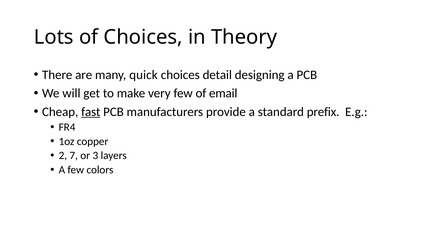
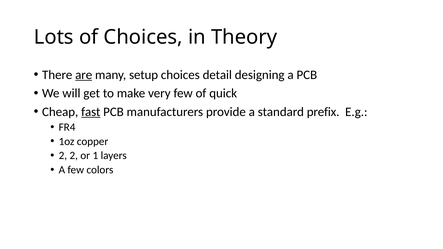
are underline: none -> present (84, 75)
quick: quick -> setup (144, 75)
email: email -> quick (223, 93)
2 7: 7 -> 2 (74, 156)
3: 3 -> 1 (95, 156)
